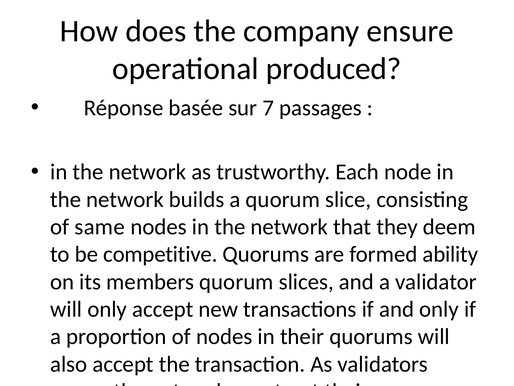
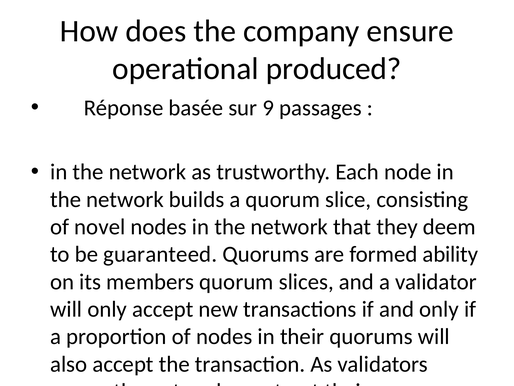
7: 7 -> 9 (268, 108)
same: same -> novel (100, 227)
competitive: competitive -> guaranteed (160, 254)
